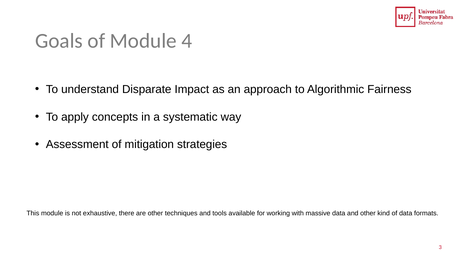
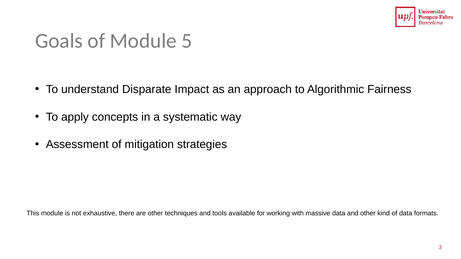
4: 4 -> 5 (187, 41)
